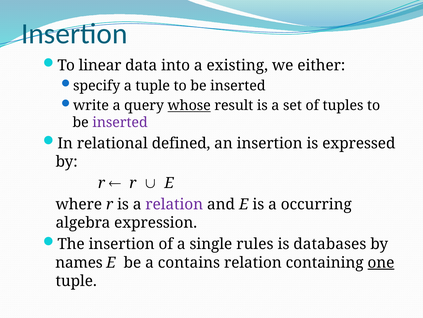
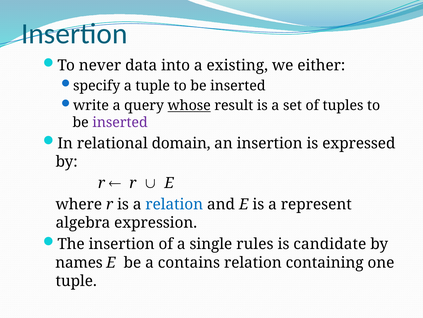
linear: linear -> never (100, 65)
defined: defined -> domain (181, 143)
relation colour: purple -> blue (174, 204)
occurring: occurring -> represent (316, 204)
databases: databases -> candidate (330, 244)
one underline: present -> none (381, 262)
